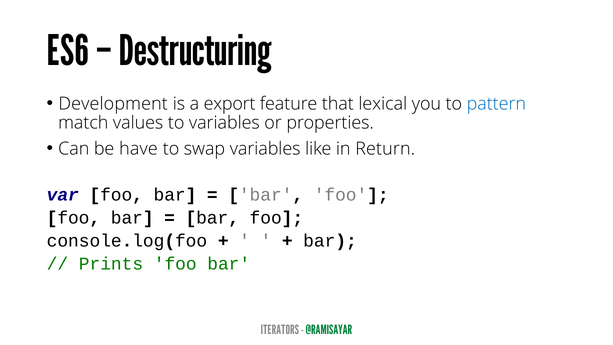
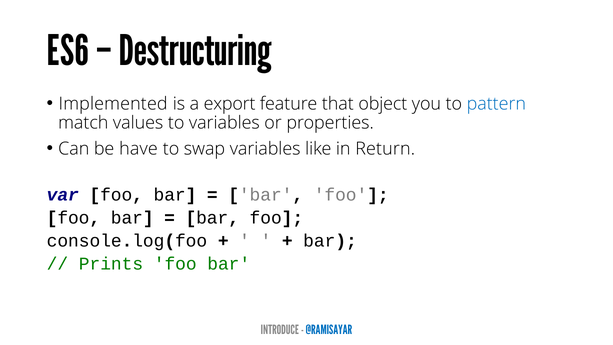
Development: Development -> Implemented (113, 104)
lexical: lexical -> object (383, 104)
ITERATORS: ITERATORS -> INTRODUCE (280, 330)
@RAMISAYAR colour: green -> blue (329, 330)
